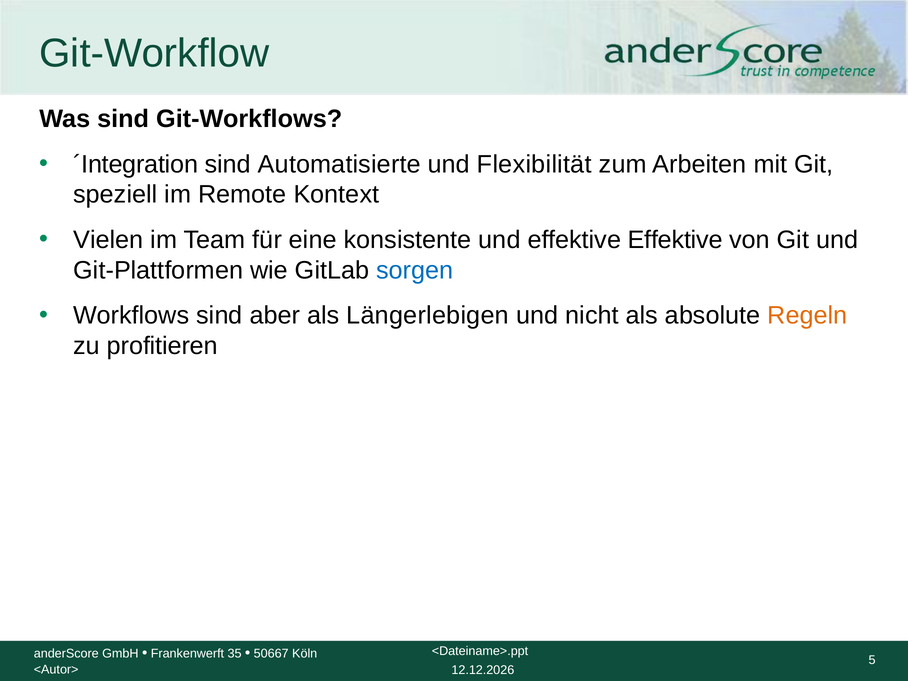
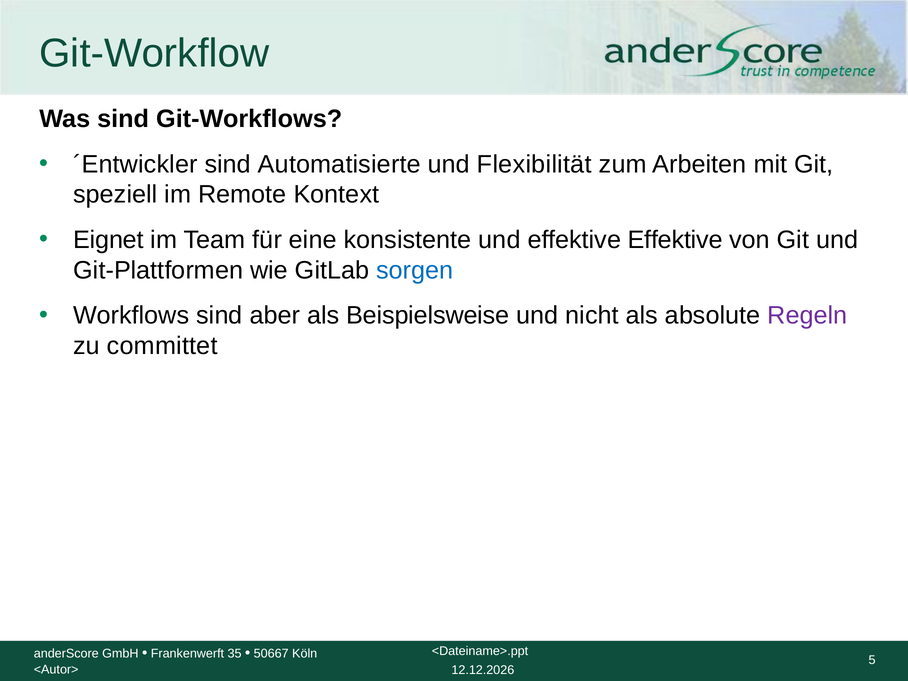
´Integration: ´Integration -> ´Entwickler (135, 164)
Vielen: Vielen -> Eignet (109, 240)
Längerlebigen: Längerlebigen -> Beispielsweise (428, 316)
Regeln colour: orange -> purple (807, 316)
profitieren: profitieren -> committet (162, 346)
